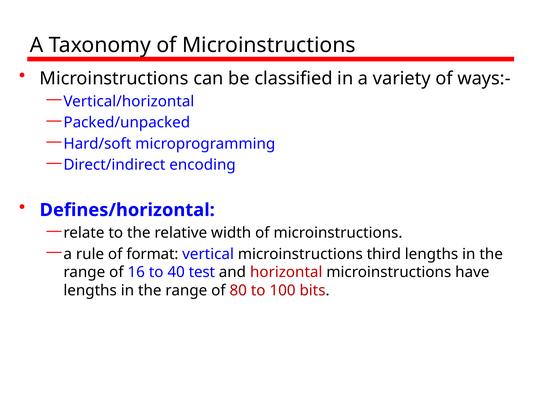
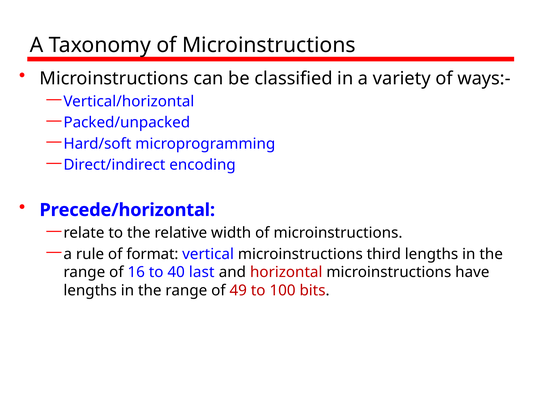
Defines/horizontal: Defines/horizontal -> Precede/horizontal (127, 210)
test: test -> last (202, 273)
80: 80 -> 49 (238, 291)
